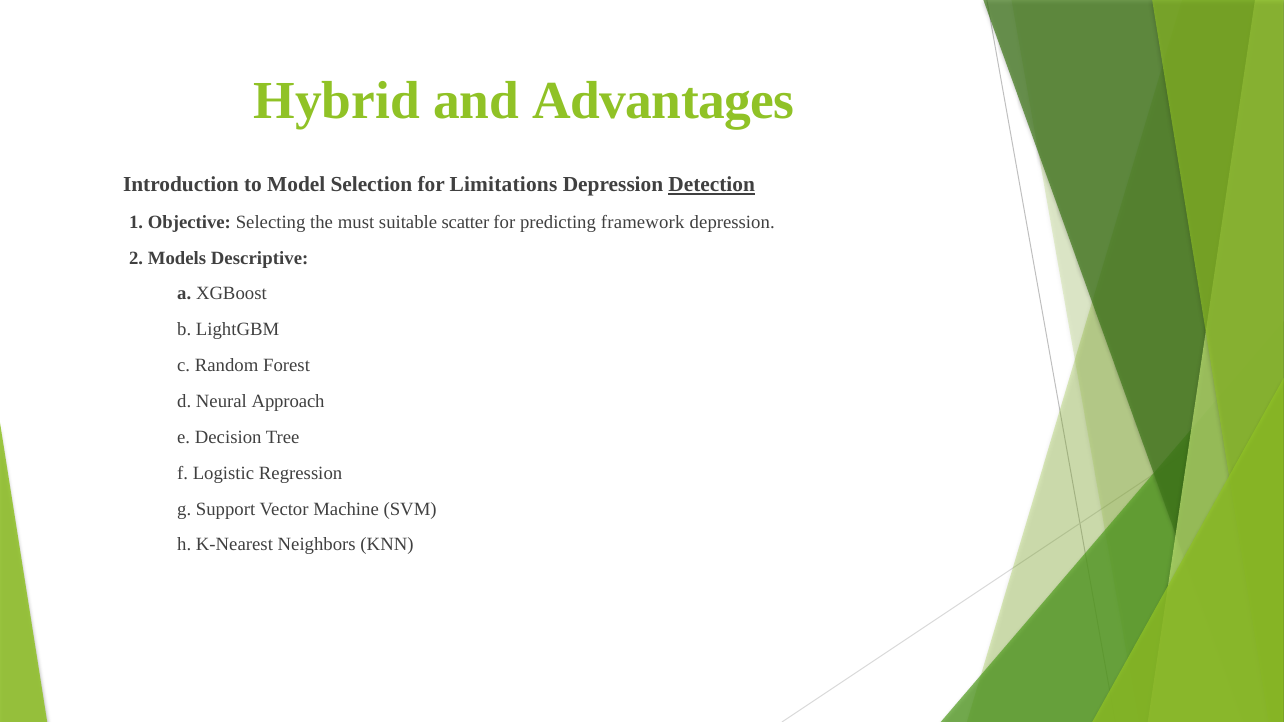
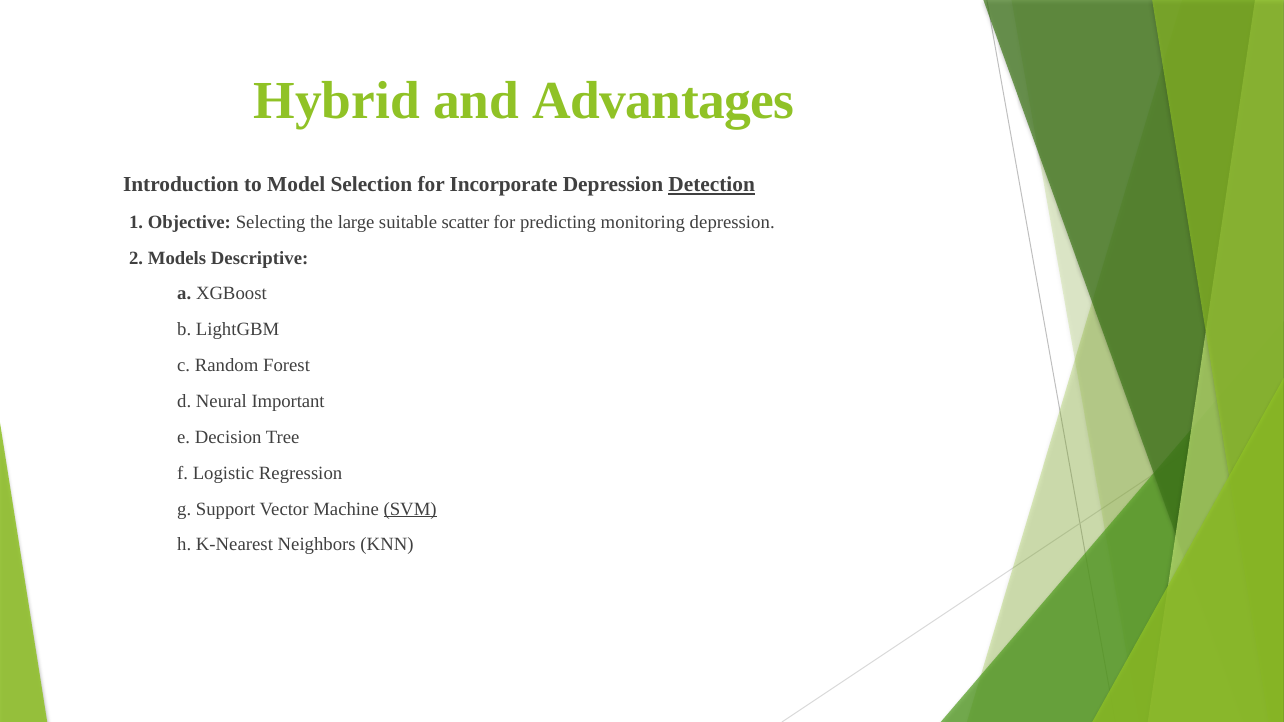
Limitations: Limitations -> Incorporate (504, 185)
must: must -> large (356, 222)
framework: framework -> monitoring (643, 222)
Approach: Approach -> Important (288, 401)
SVM underline: none -> present (410, 509)
